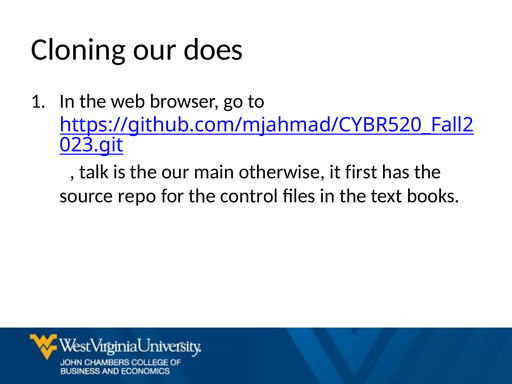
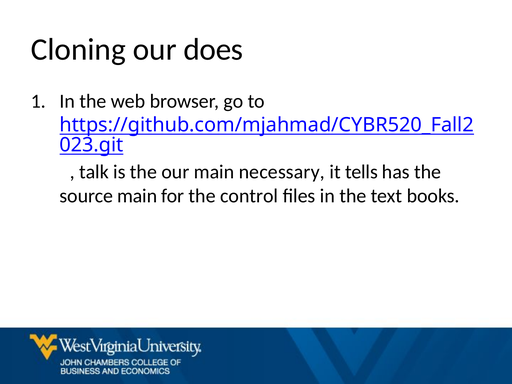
otherwise: otherwise -> necessary (282, 172)
first: first -> tells (361, 172)
source repo: repo -> main (137, 196)
